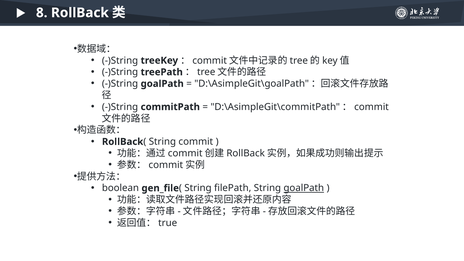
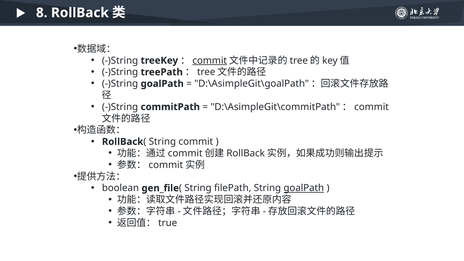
commit underline: none -> present (210, 60)
